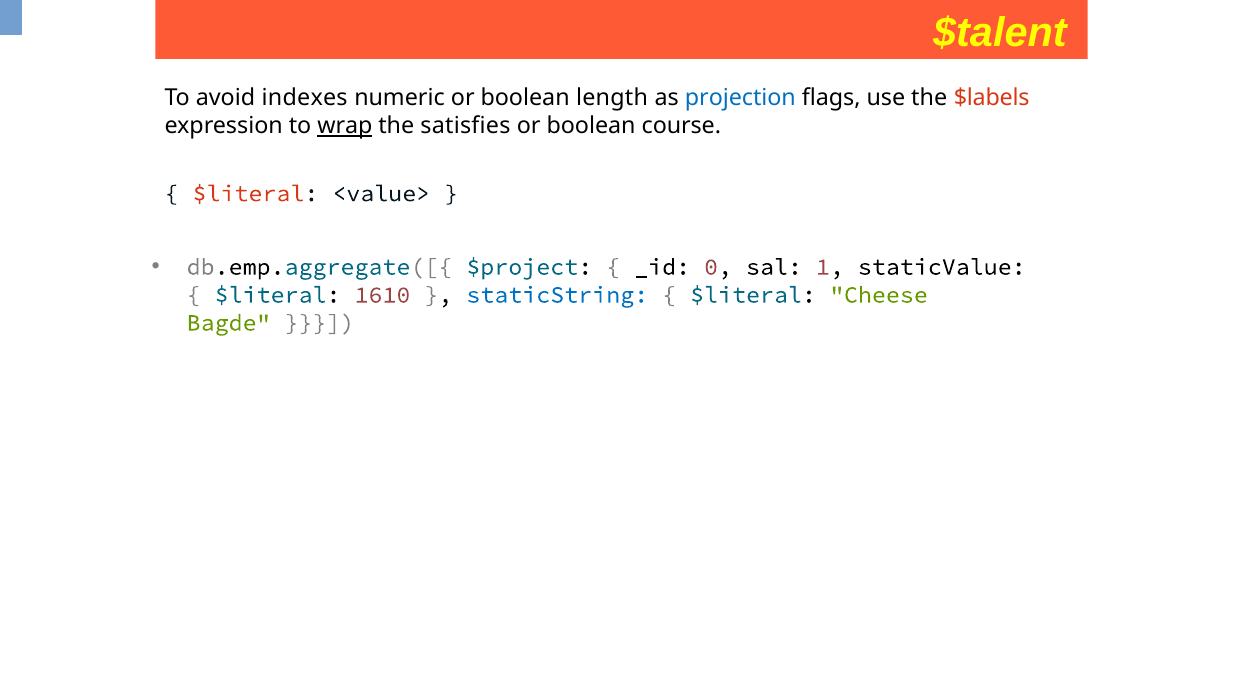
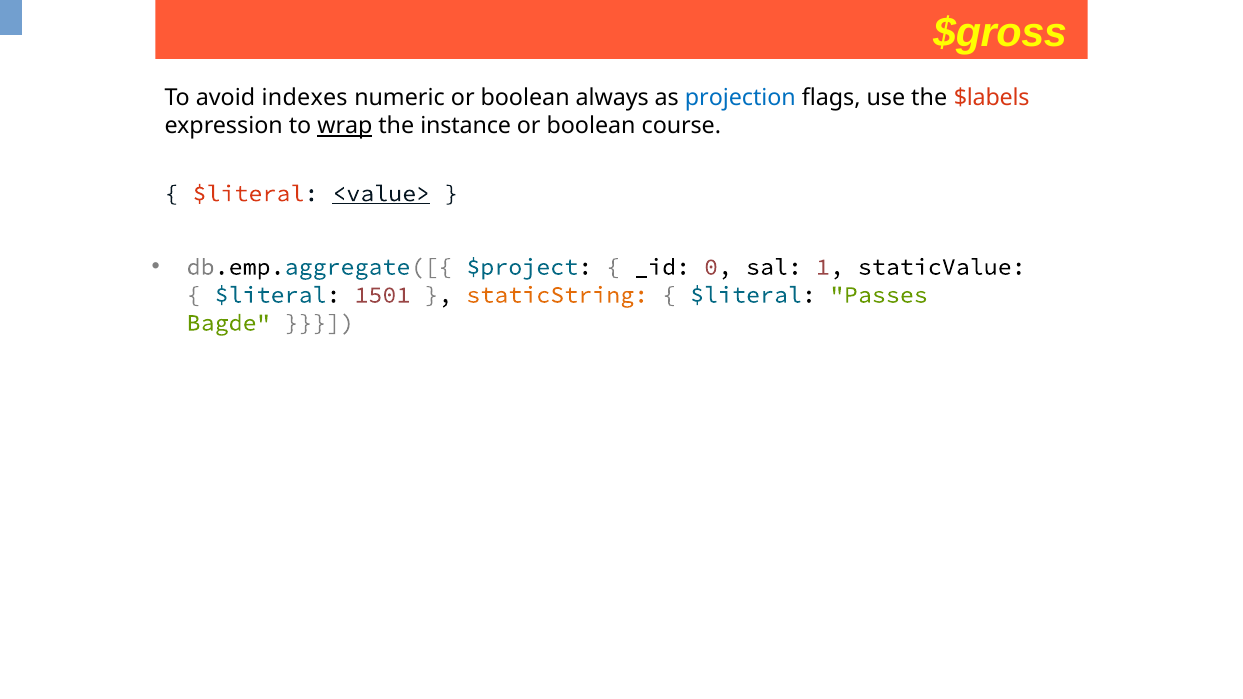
$talent: $talent -> $gross (1000, 32)
length: length -> always (612, 98)
satisfies: satisfies -> instance (466, 126)
<value> underline: none -> present (381, 194)
1610: 1610 -> 1501 (382, 295)
staticString colour: blue -> orange (557, 295)
Cheese: Cheese -> Passes (879, 295)
